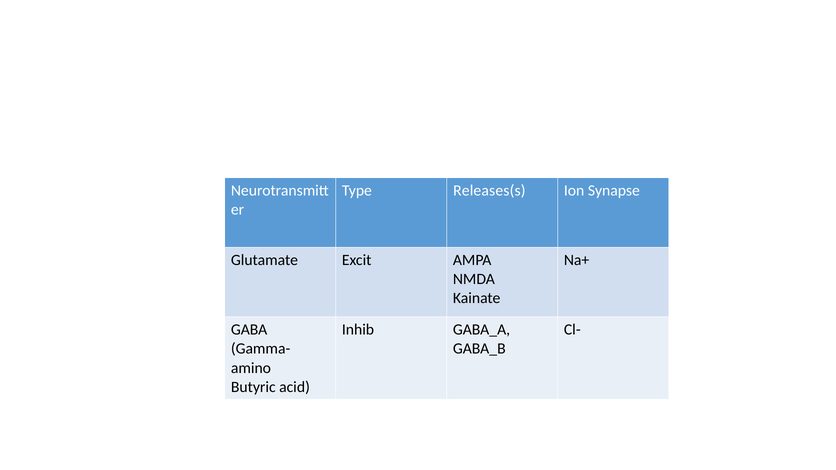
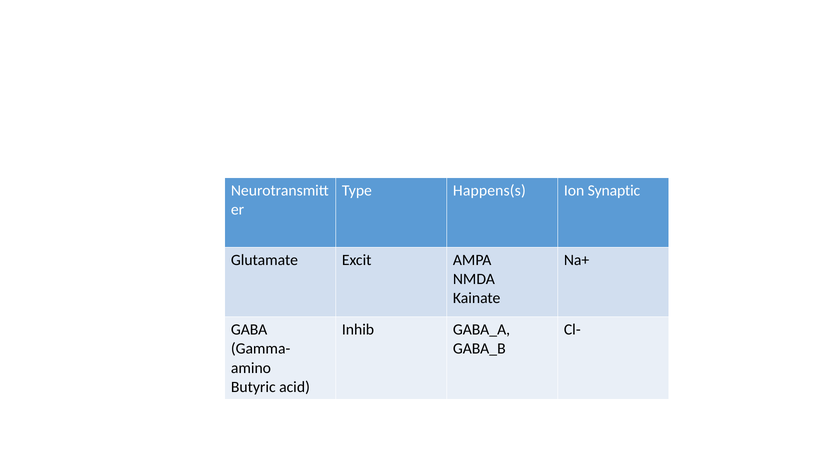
Releases(s: Releases(s -> Happens(s (489, 191)
Synapse: Synapse -> Synaptic (614, 191)
